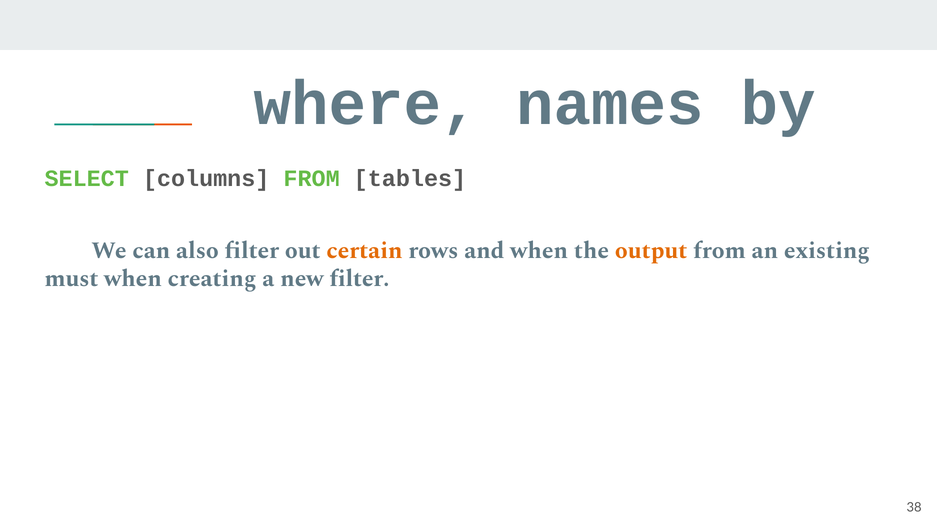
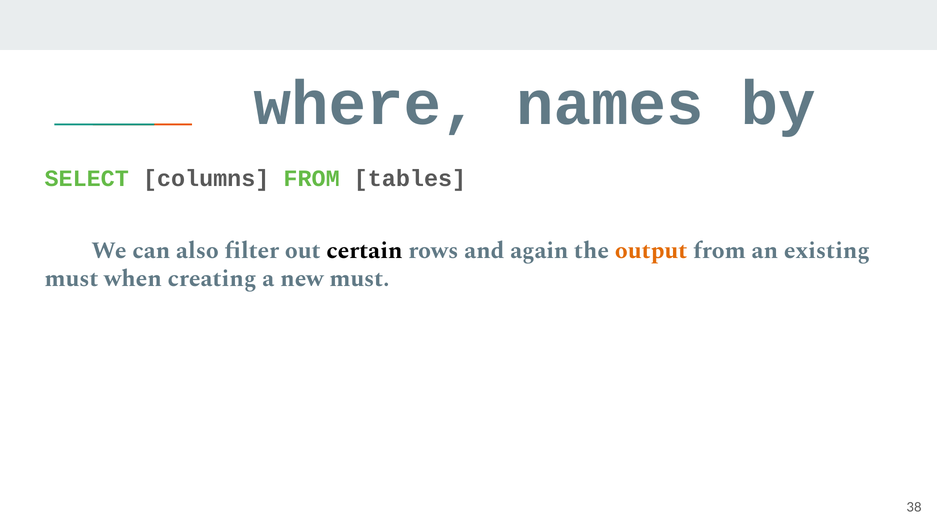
certain colour: orange -> black (364, 251)
and when: when -> again (539, 251)
new filter: filter -> must (359, 279)
